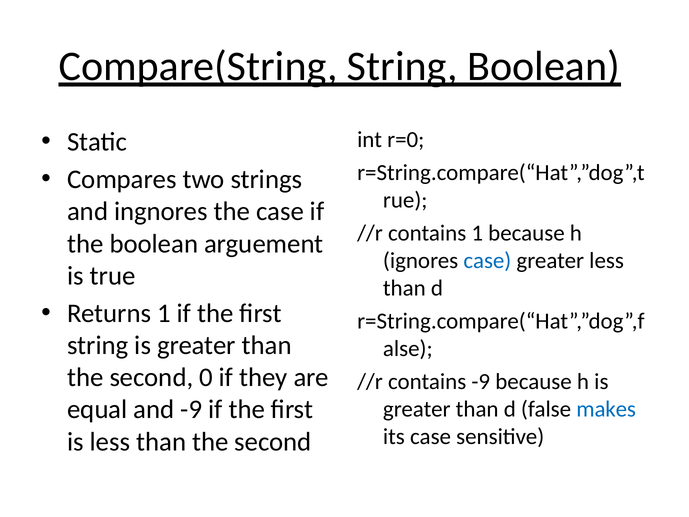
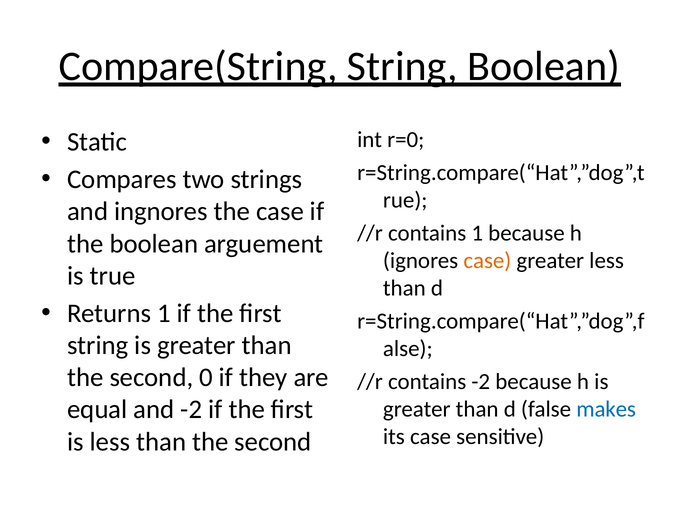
case colour: blue -> orange (487, 260)
contains -9: -9 -> -2 (481, 381)
and -9: -9 -> -2 (191, 409)
